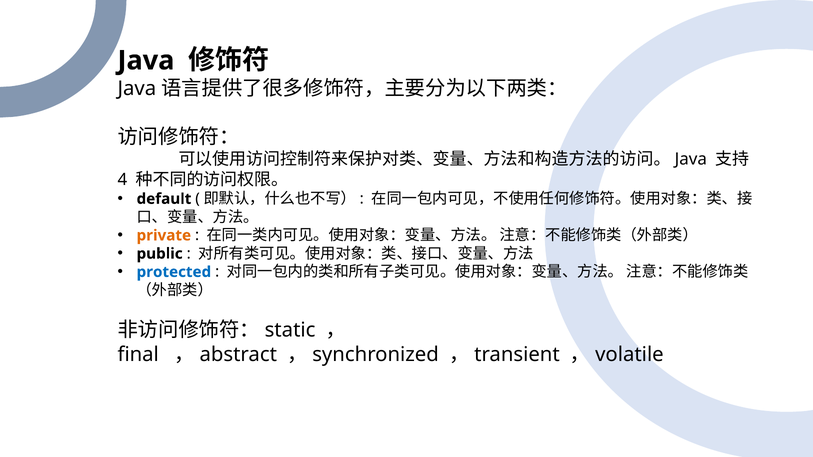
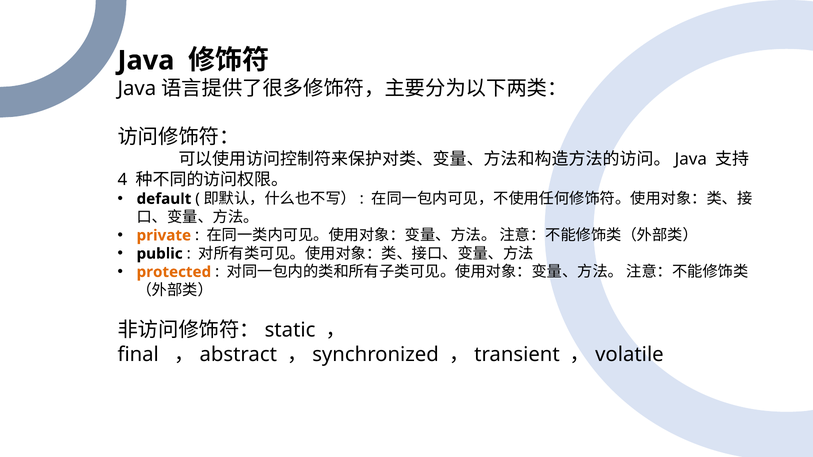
protected colour: blue -> orange (174, 272)
